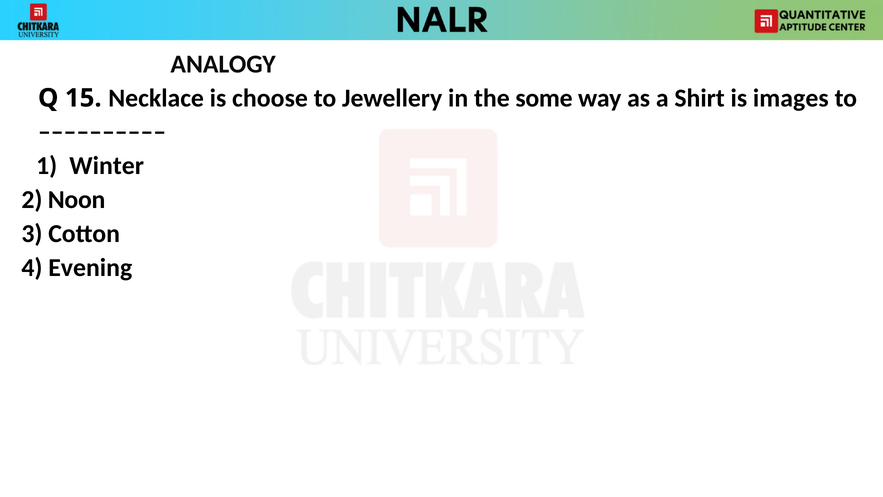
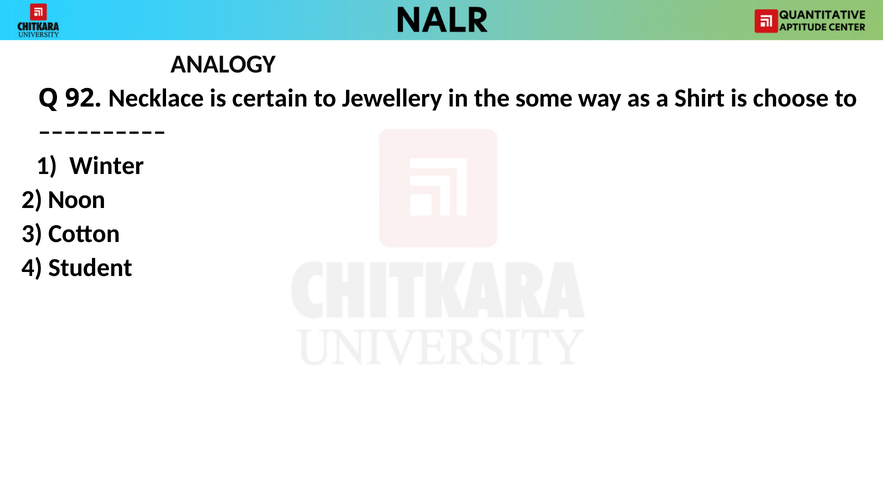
15: 15 -> 92 (83, 98)
choose: choose -> certain (270, 98)
images: images -> choose (791, 98)
Evening: Evening -> Student (90, 268)
